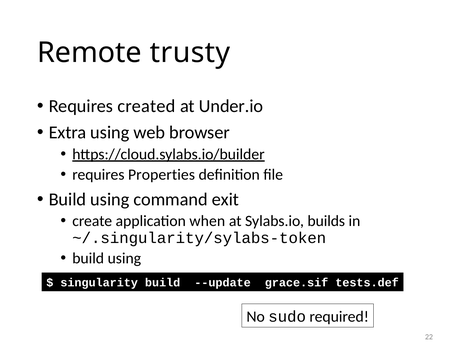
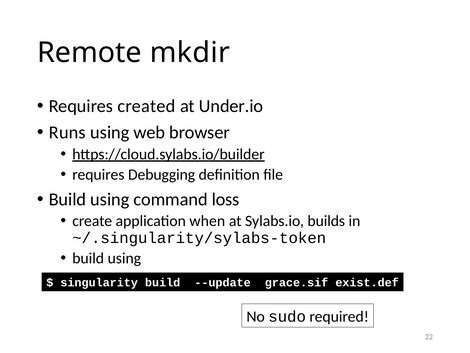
trusty: trusty -> mkdir (190, 53)
Extra: Extra -> Runs (67, 132)
Properties: Properties -> Debugging (162, 174)
exit: exit -> loss (225, 199)
tests.def: tests.def -> exist.def (367, 282)
